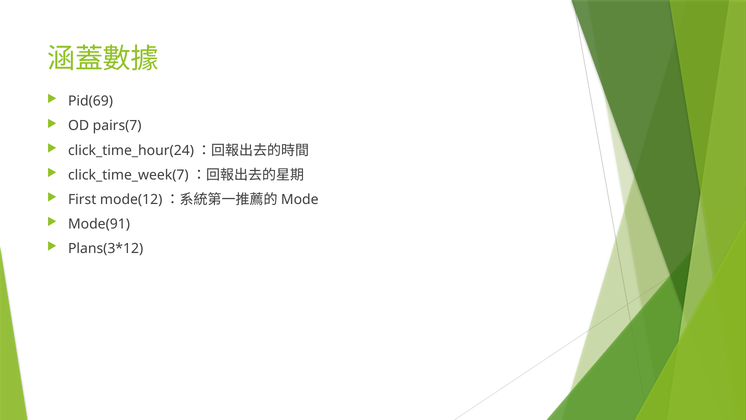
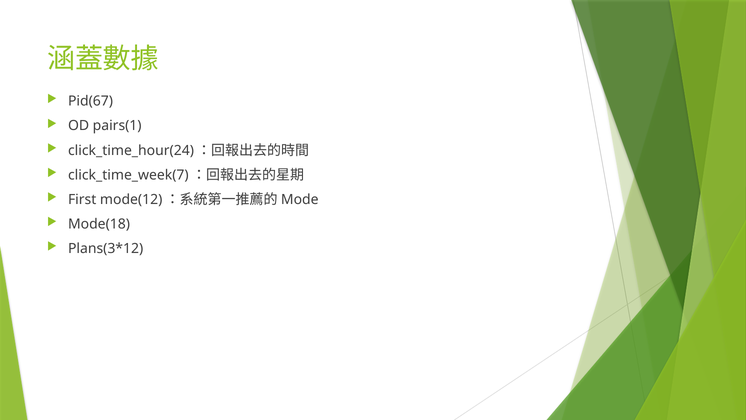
Pid(69: Pid(69 -> Pid(67 (91, 101)
pairs(7: pairs(7 -> pairs(1 (117, 126)
Mode(91: Mode(91 -> Mode(18 (99, 224)
